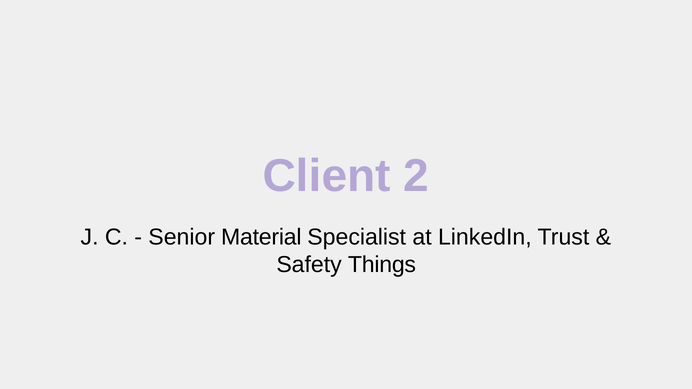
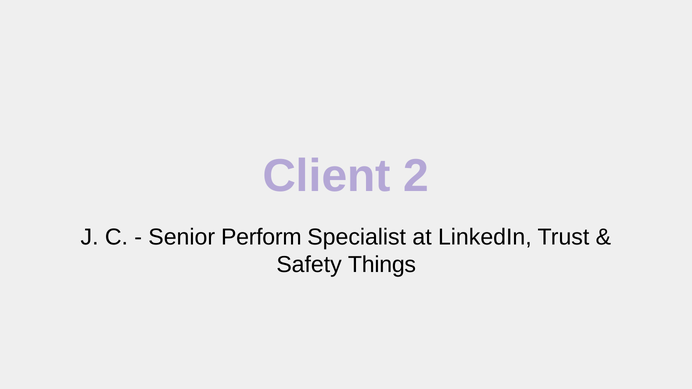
Material: Material -> Perform (261, 237)
